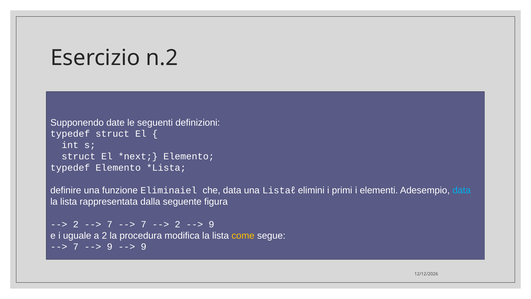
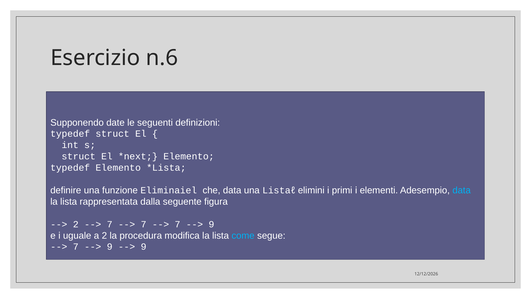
n.2: n.2 -> n.6 (162, 58)
2: 2 -> 7 (178, 224)
come colour: yellow -> light blue (243, 235)
